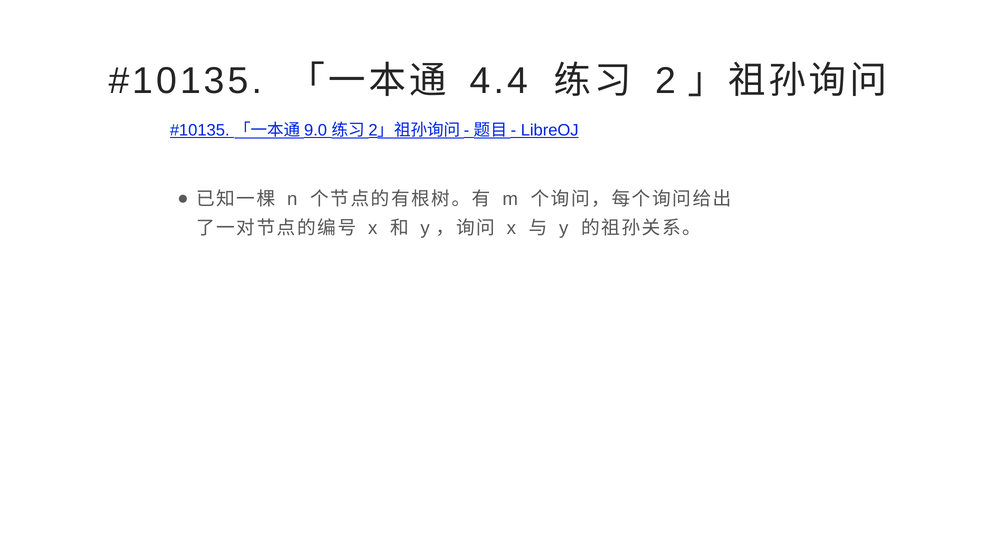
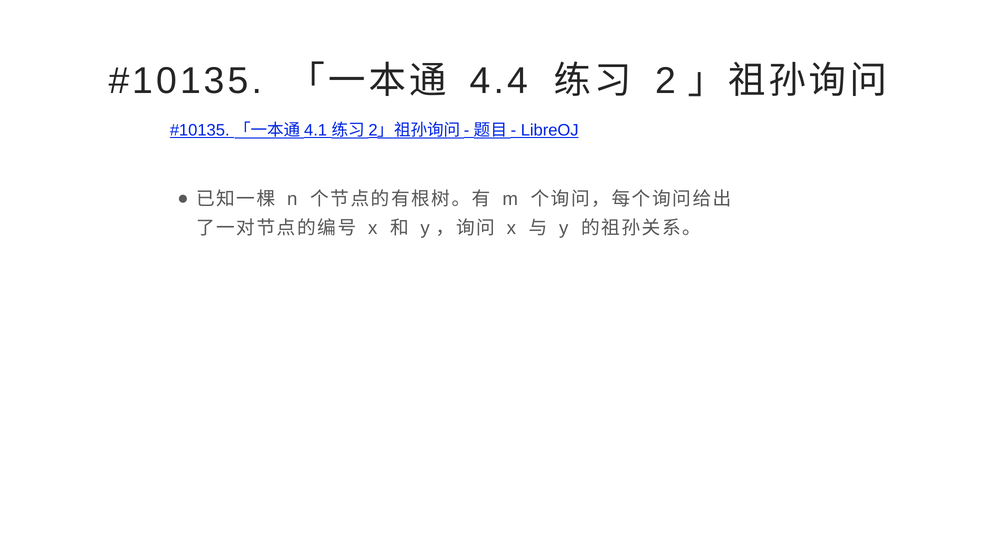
9.0: 9.0 -> 4.1 (316, 130)
